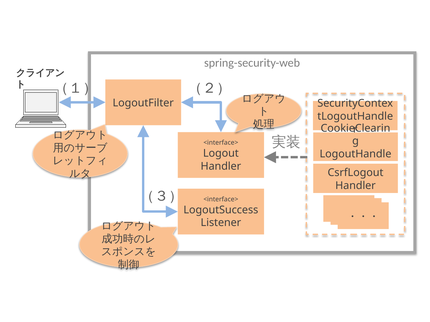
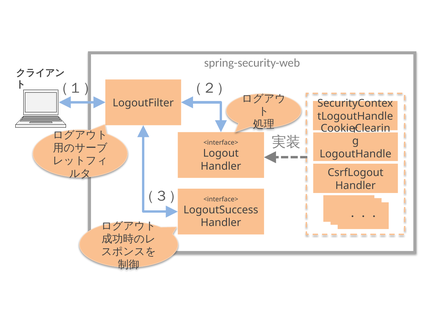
Listener: Listener -> Handler (221, 223)
